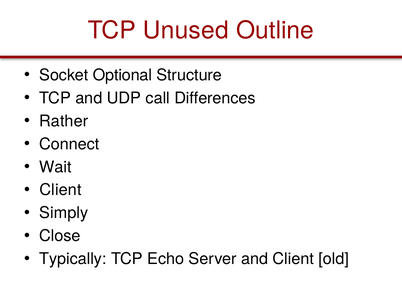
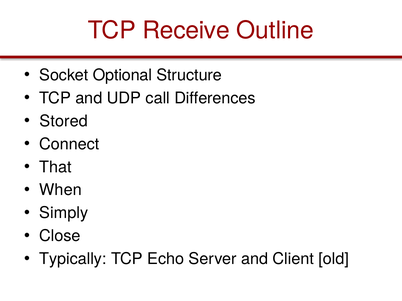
Unused: Unused -> Receive (186, 31)
Rather: Rather -> Stored (64, 121)
Wait: Wait -> That (55, 167)
Client: Client -> When (61, 190)
